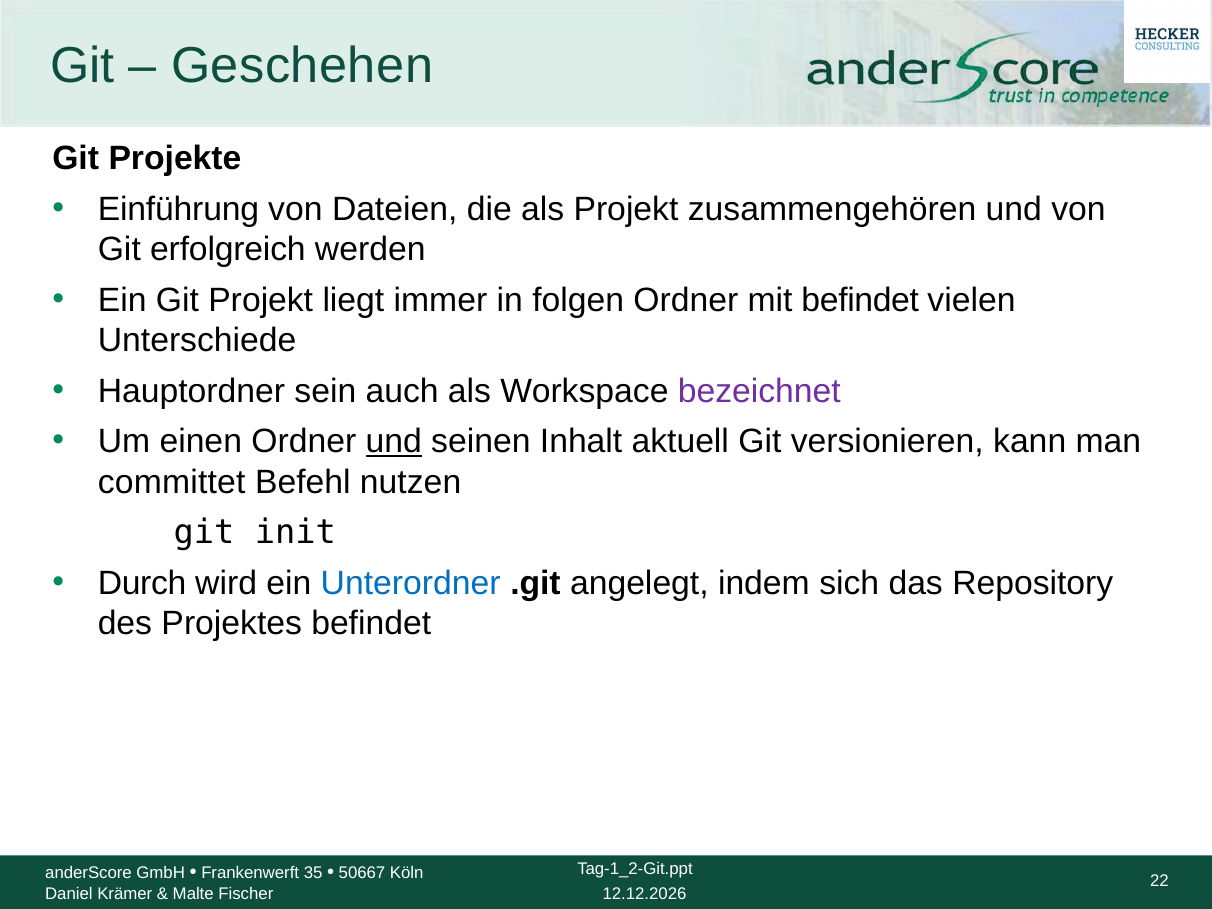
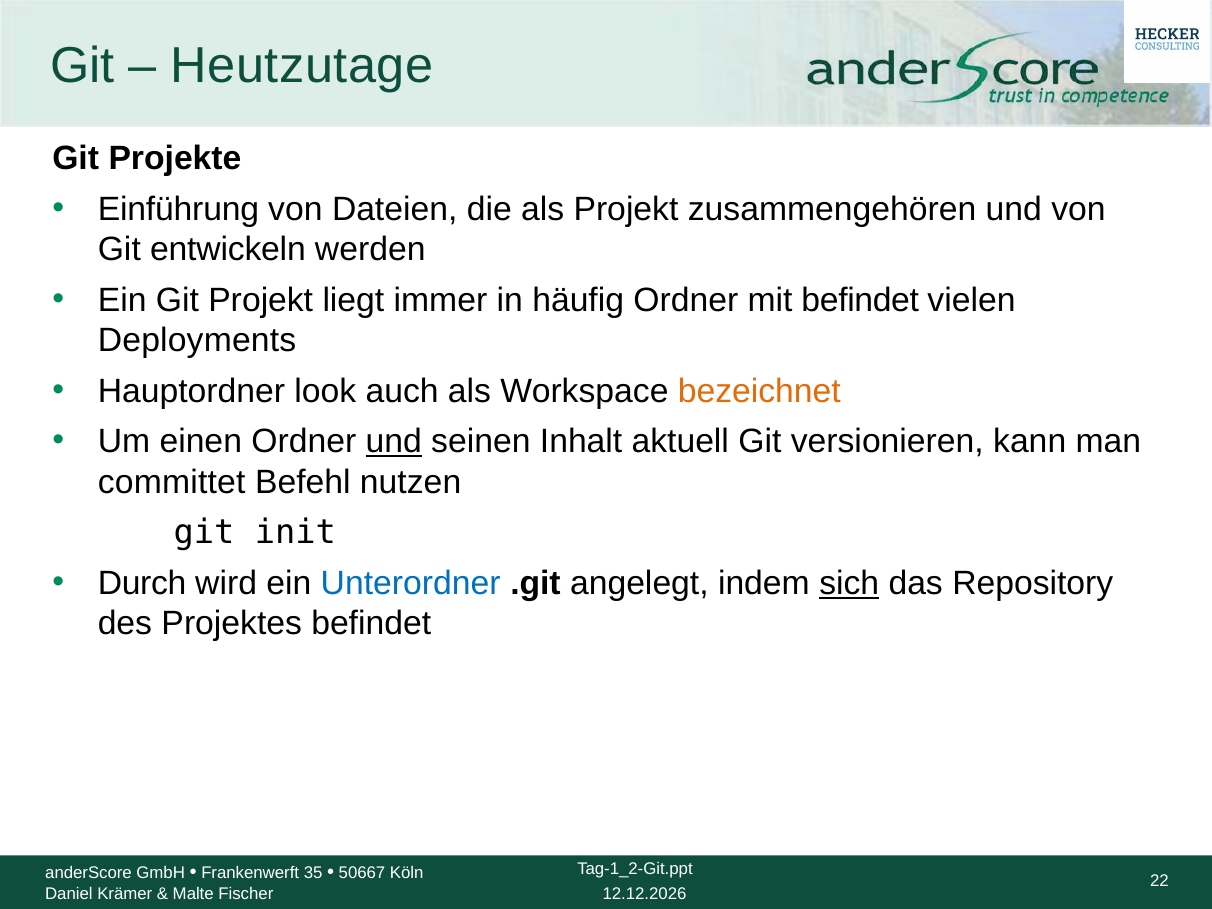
Geschehen: Geschehen -> Heutzutage (302, 65)
erfolgreich: erfolgreich -> entwickeln (228, 250)
folgen: folgen -> häufig (578, 300)
Unterschiede: Unterschiede -> Deployments (197, 341)
sein: sein -> look (325, 391)
bezeichnet colour: purple -> orange (759, 391)
sich underline: none -> present (849, 583)
